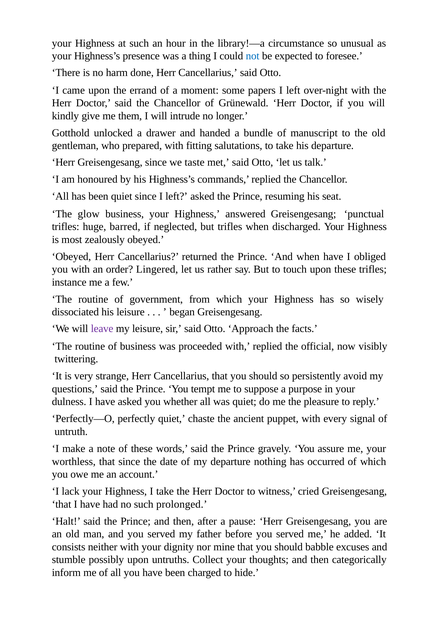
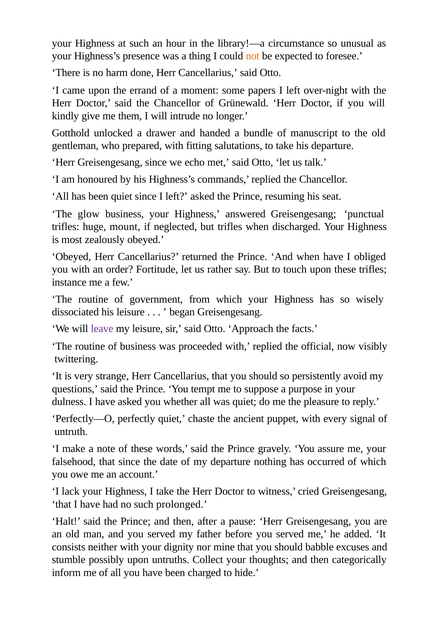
not colour: blue -> orange (253, 56)
taste: taste -> echo (195, 162)
barred: barred -> mount (125, 227)
Lingered: Lingered -> Fortitude (157, 269)
worthless: worthless -> falsehood (74, 462)
